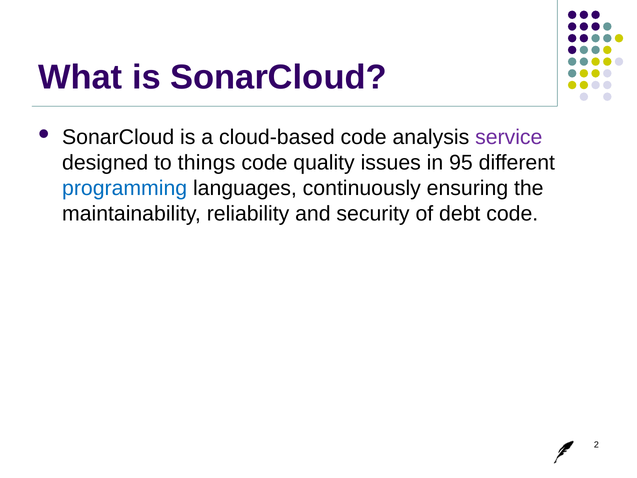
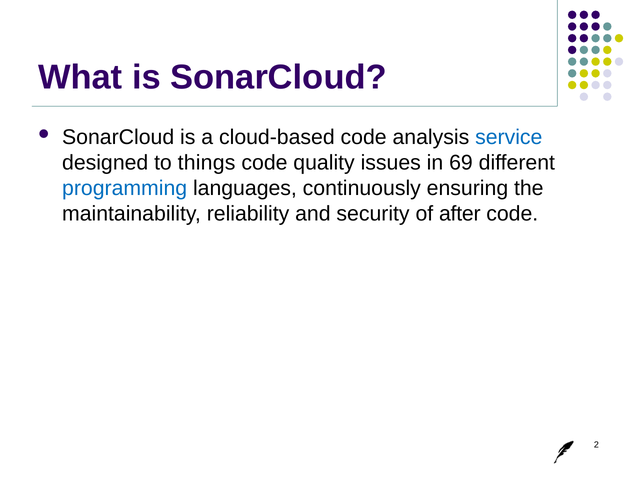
service colour: purple -> blue (509, 137)
95: 95 -> 69 (461, 163)
debt: debt -> after (460, 214)
